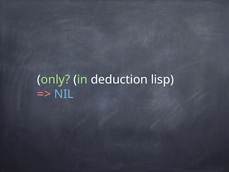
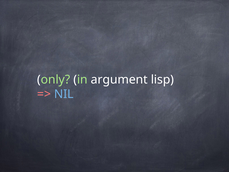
deduction: deduction -> argument (119, 79)
